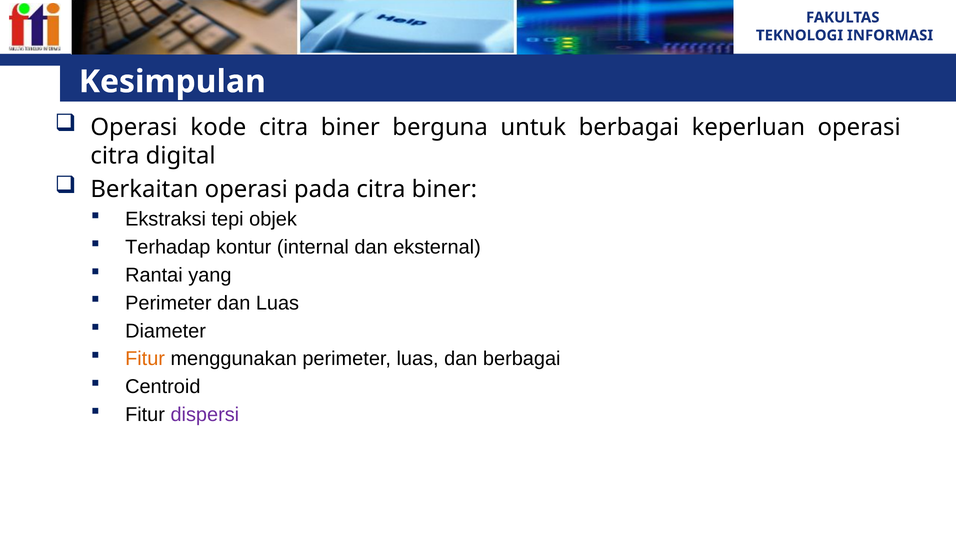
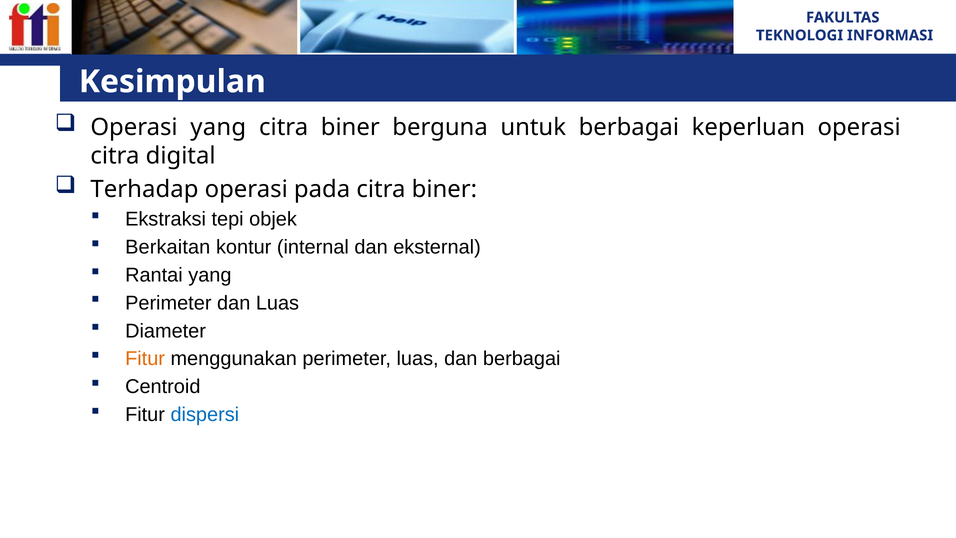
Operasi kode: kode -> yang (218, 127)
Berkaitan: Berkaitan -> Terhadap (144, 189)
Terhadap: Terhadap -> Berkaitan (168, 247)
dispersi colour: purple -> blue (205, 415)
